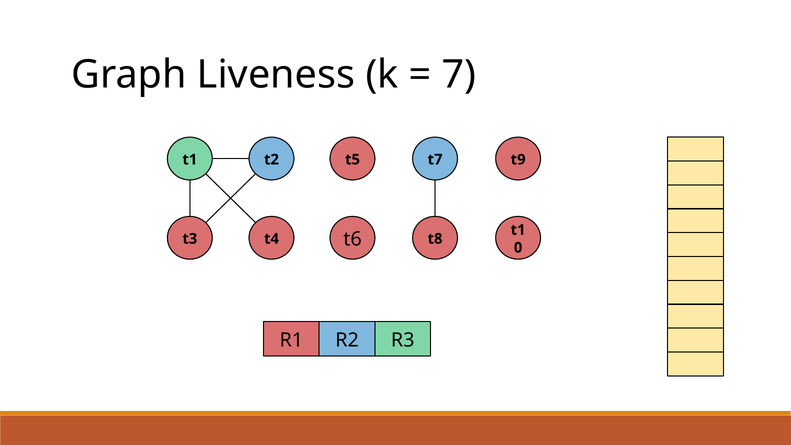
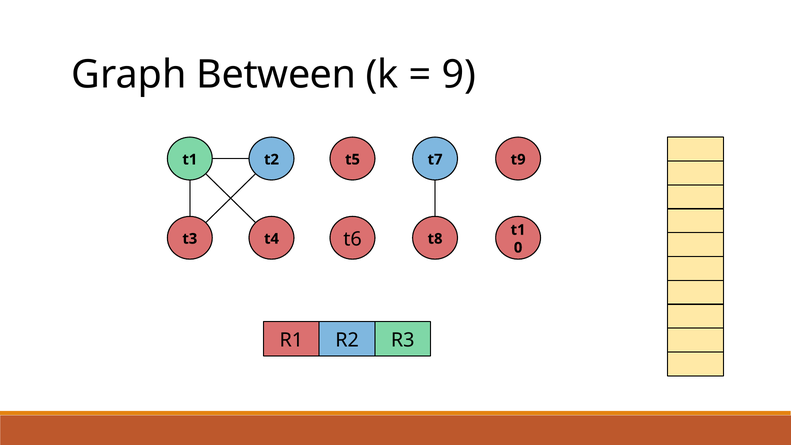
Liveness: Liveness -> Between (276, 75)
7: 7 -> 9 (459, 75)
